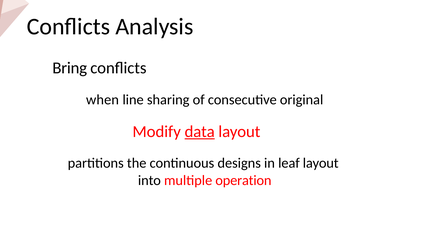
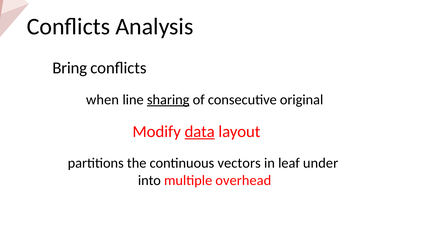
sharing underline: none -> present (168, 100)
designs: designs -> vectors (239, 163)
leaf layout: layout -> under (321, 163)
operation: operation -> overhead (243, 180)
